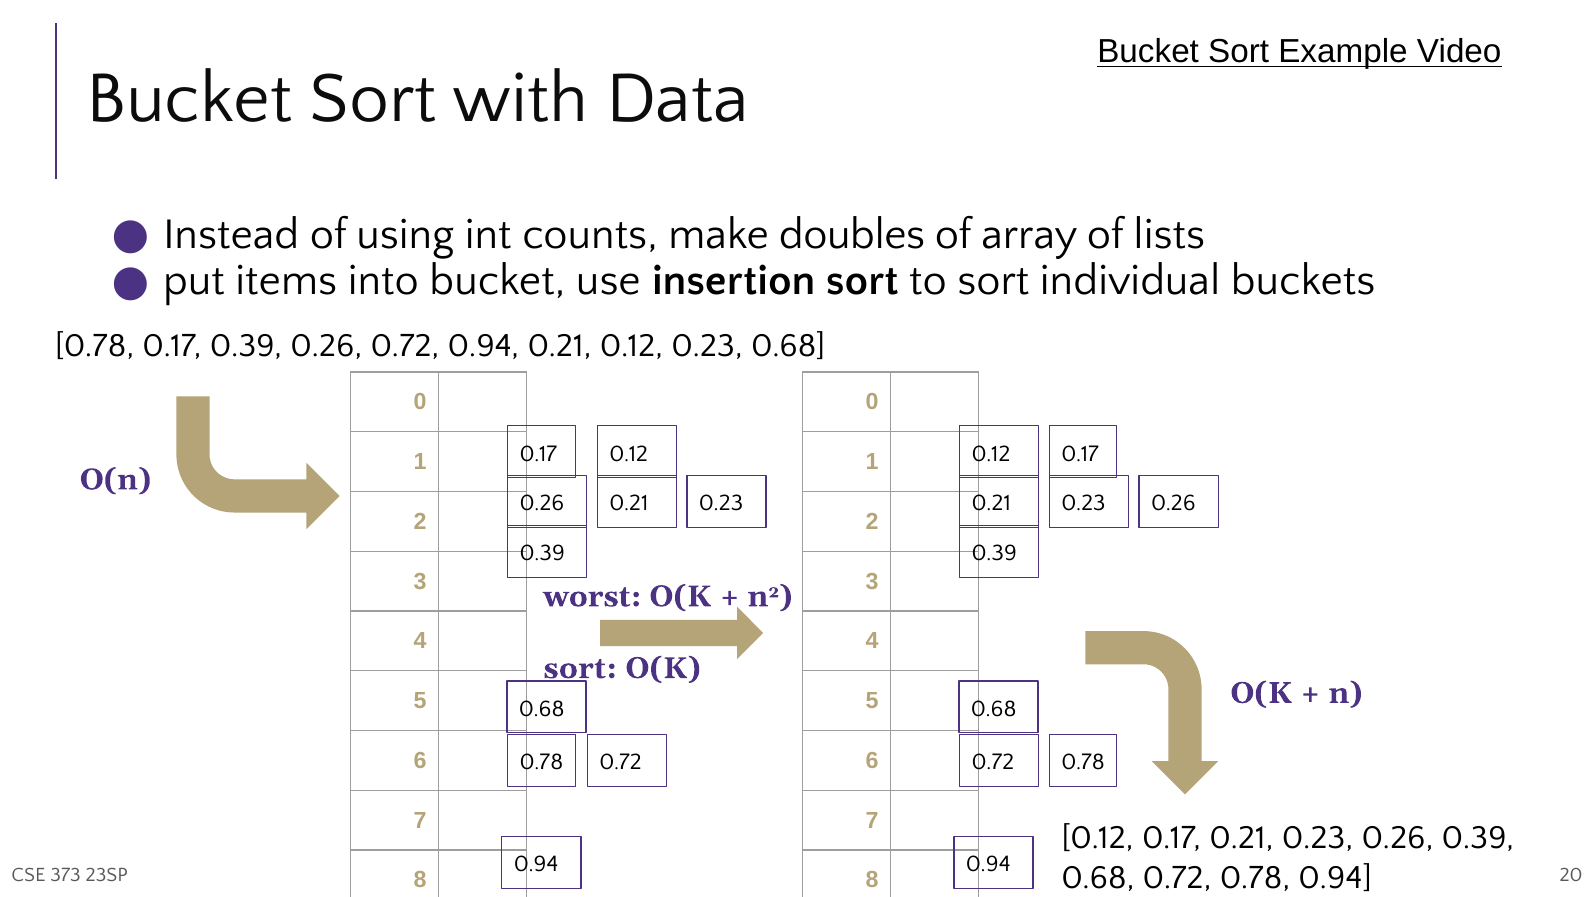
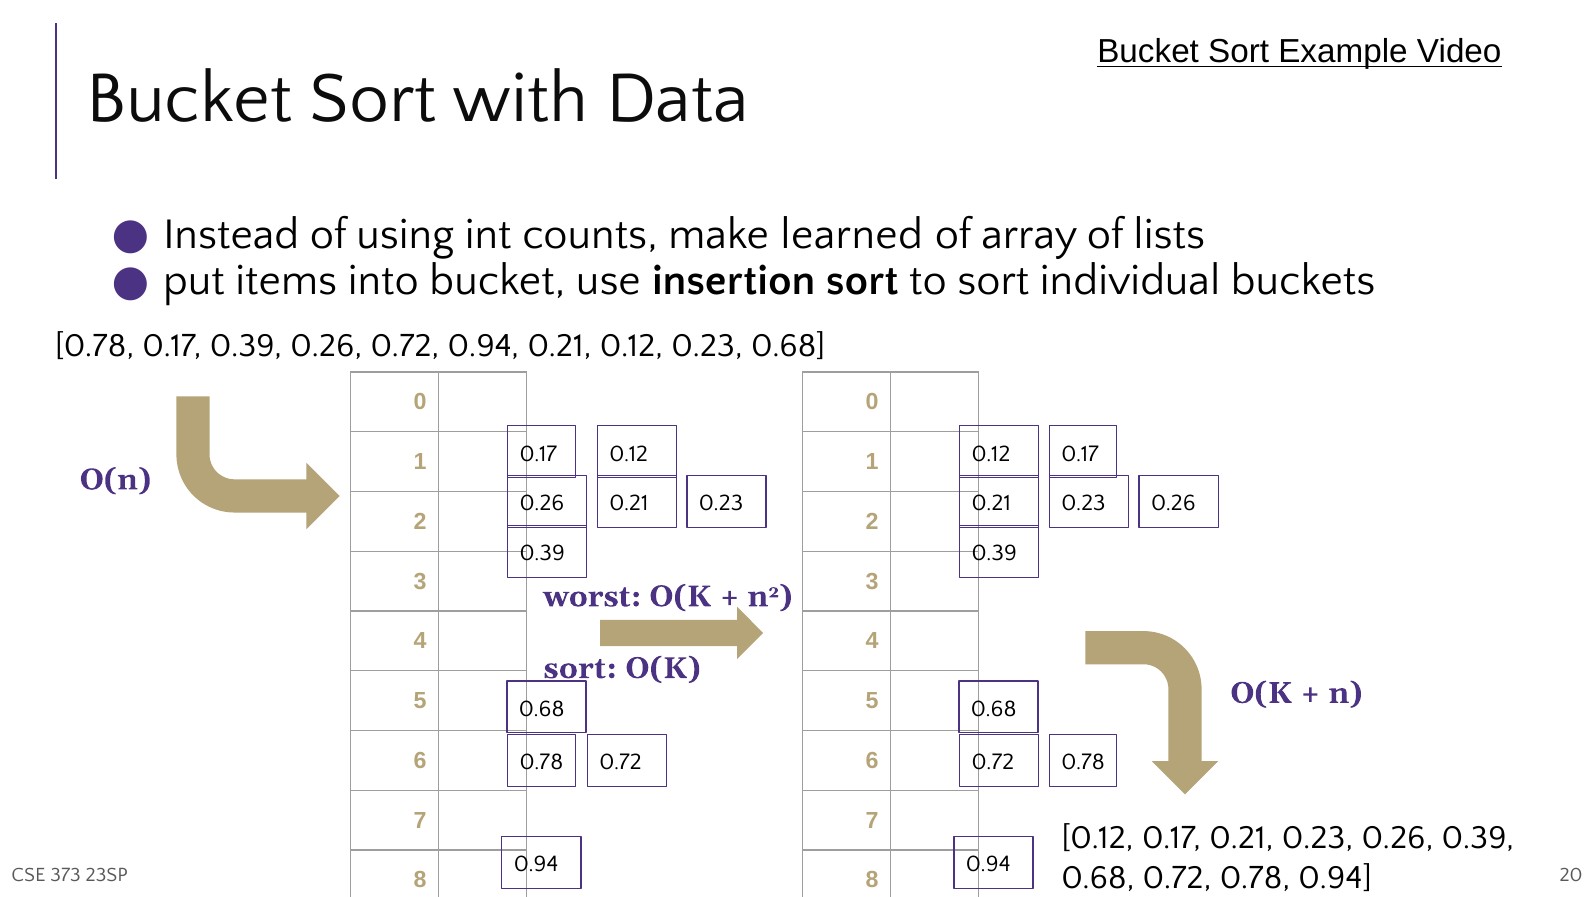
doubles: doubles -> learned (852, 234)
